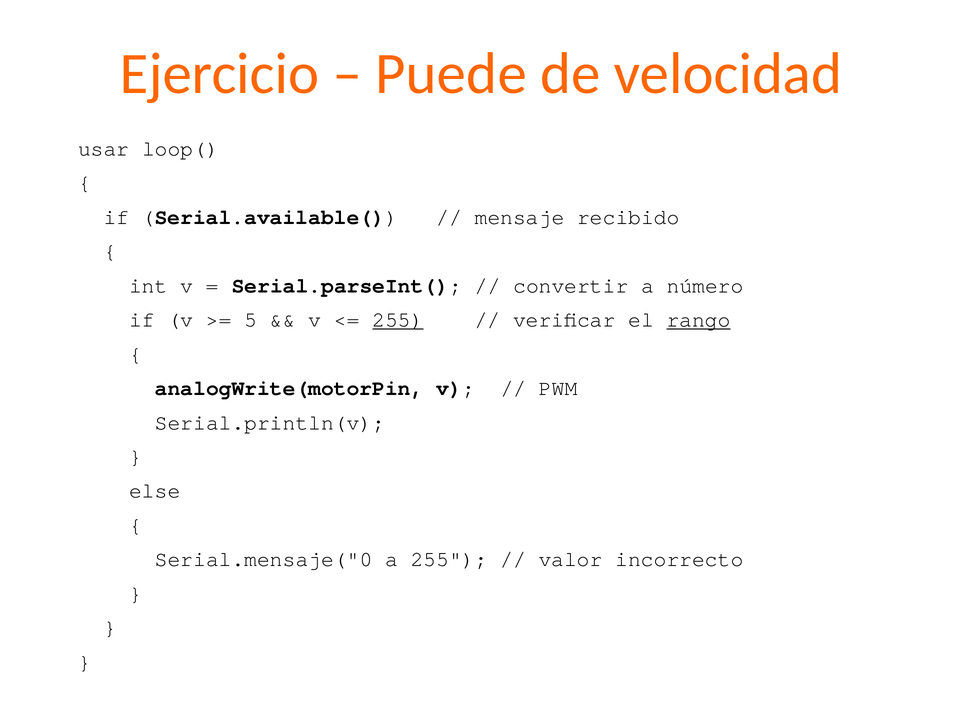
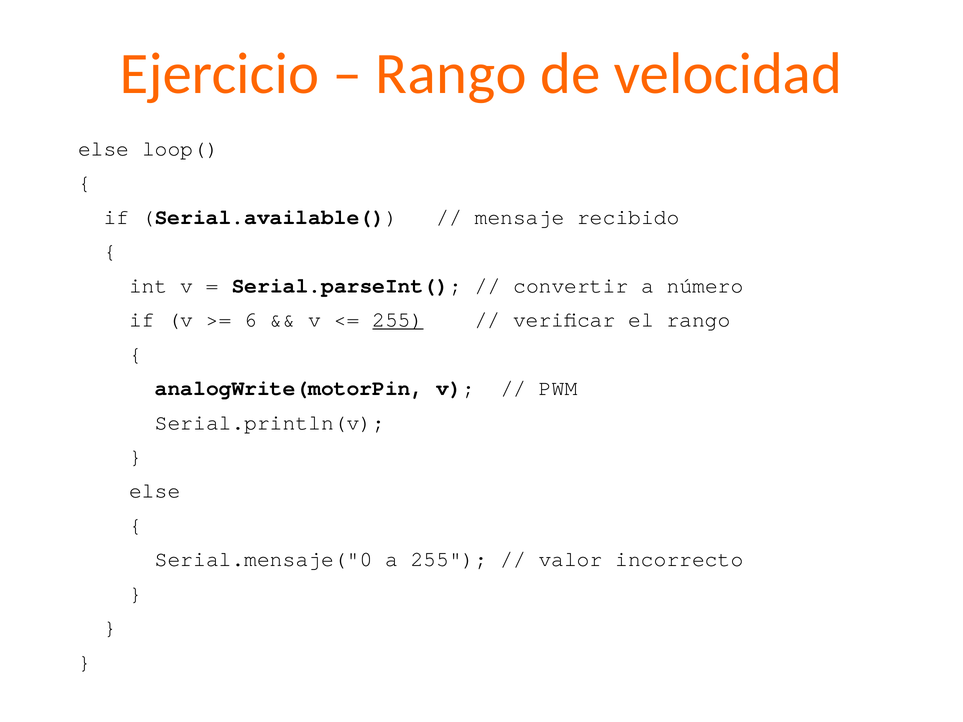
Puede: Puede -> Rango (451, 74)
usar: usar -> else (104, 149)
5: 5 -> 6 (251, 320)
rango underline: present -> none (699, 320)
